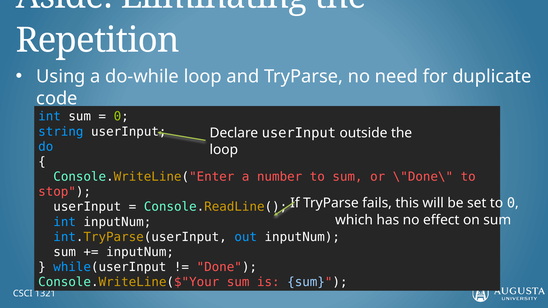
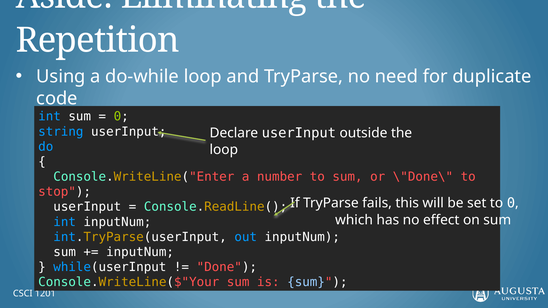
1321: 1321 -> 1201 (45, 294)
